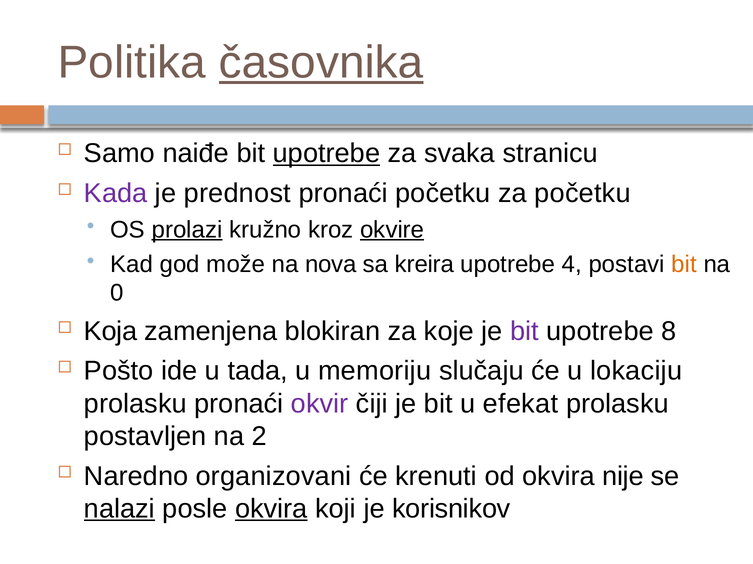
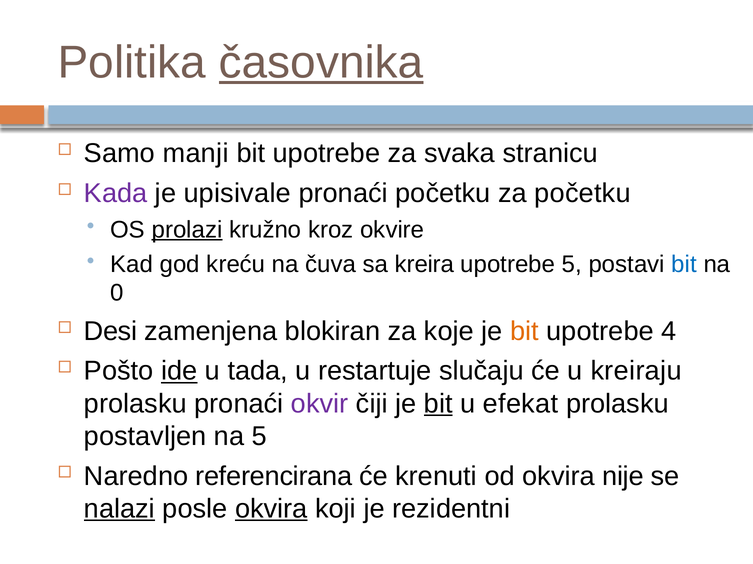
naiđe: naiđe -> manji (196, 154)
upotrebe underline: present -> none (326, 154)
prednost: prednost -> upisivale (237, 194)
okvire underline: present -> none (392, 230)
može: može -> kreću (236, 264)
nova: nova -> čuva (331, 264)
upotrebe 4: 4 -> 5 (572, 264)
bit colour: orange -> blue (684, 264)
Koja: Koja -> Desi (111, 332)
bit colour: purple -> orange (524, 332)
8: 8 -> 4 (669, 332)
ide underline: none -> present (179, 372)
memoriju: memoriju -> restartuje (375, 372)
lokaciju: lokaciju -> kreiraju (636, 372)
bit underline: none -> present (438, 404)
na 2: 2 -> 5 (259, 437)
organizovani: organizovani -> referencirana (274, 477)
korisnikov: korisnikov -> rezidentni (451, 509)
